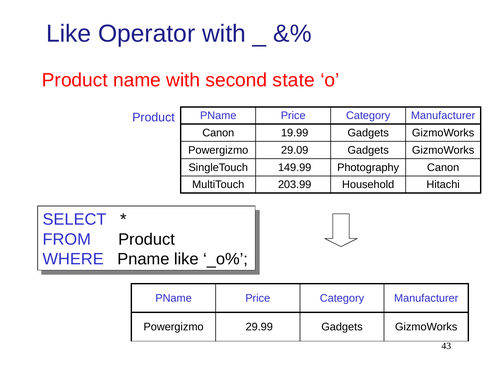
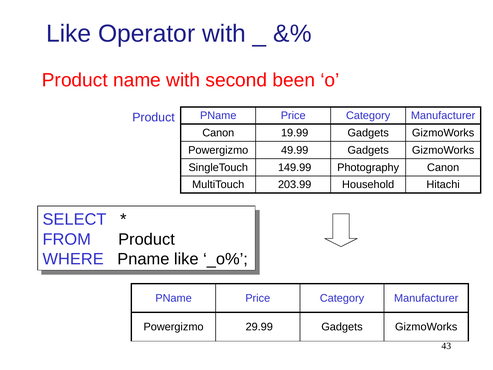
state: state -> been (294, 80)
29.09: 29.09 -> 49.99 (295, 150)
